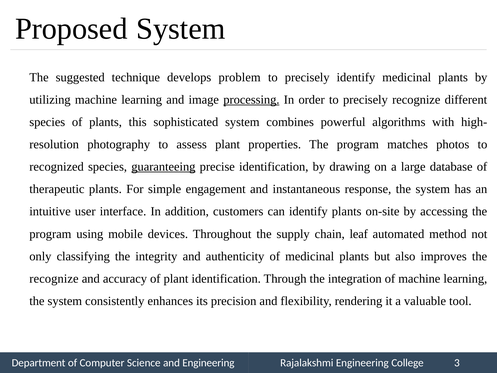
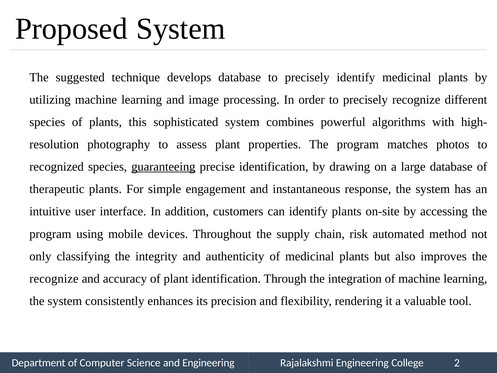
develops problem: problem -> database (240, 77)
processing underline: present -> none (251, 100)
leaf: leaf -> risk (359, 234)
3: 3 -> 2 (457, 363)
